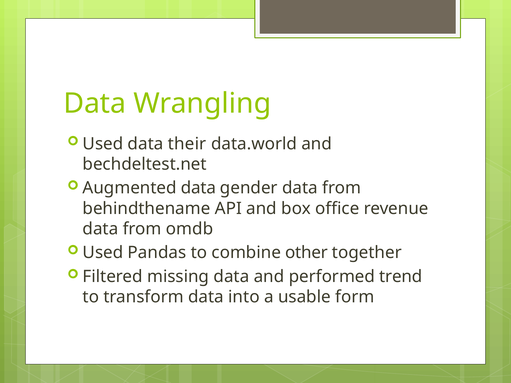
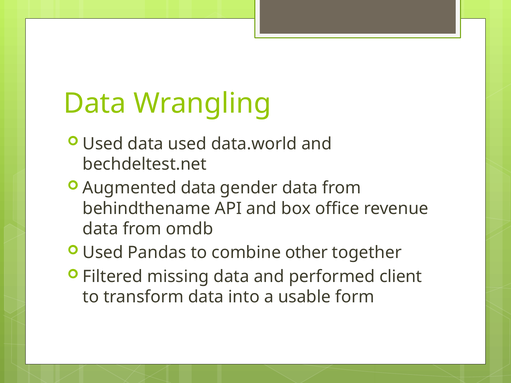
data their: their -> used (187, 144)
trend: trend -> client (401, 277)
